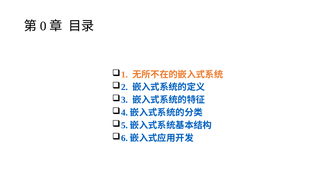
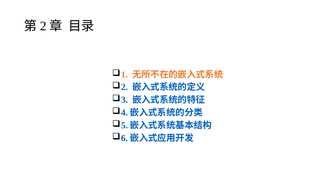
0: 0 -> 2 (43, 26)
